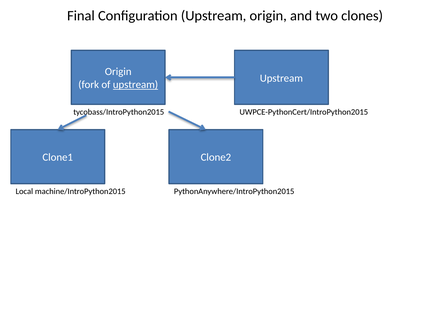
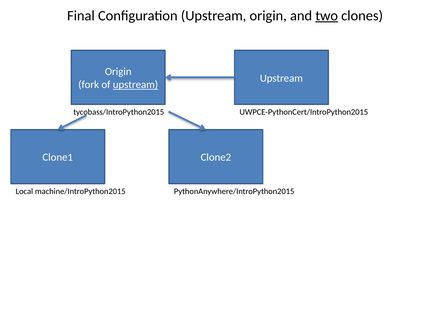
two underline: none -> present (327, 16)
